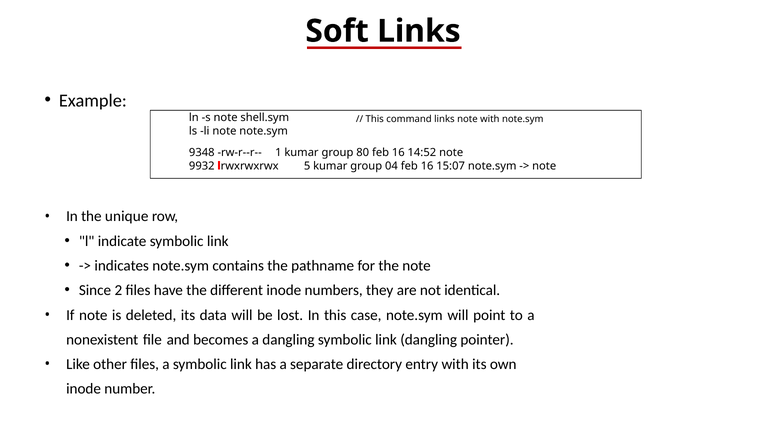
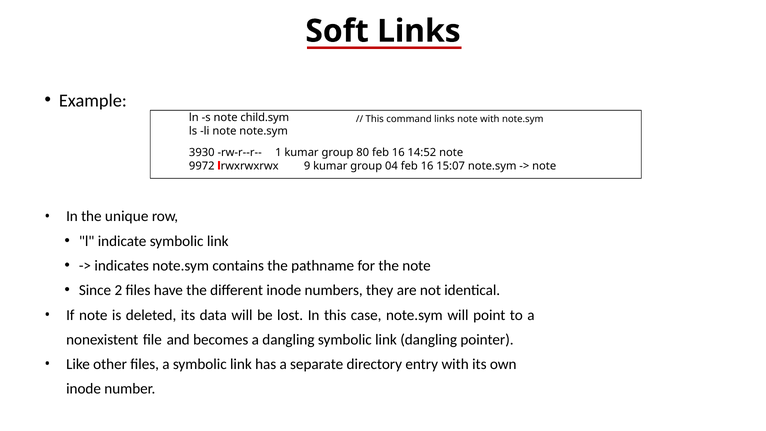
shell.sym: shell.sym -> child.sym (265, 118)
9348: 9348 -> 3930 (202, 152)
9932: 9932 -> 9972 (202, 166)
5: 5 -> 9 (307, 166)
